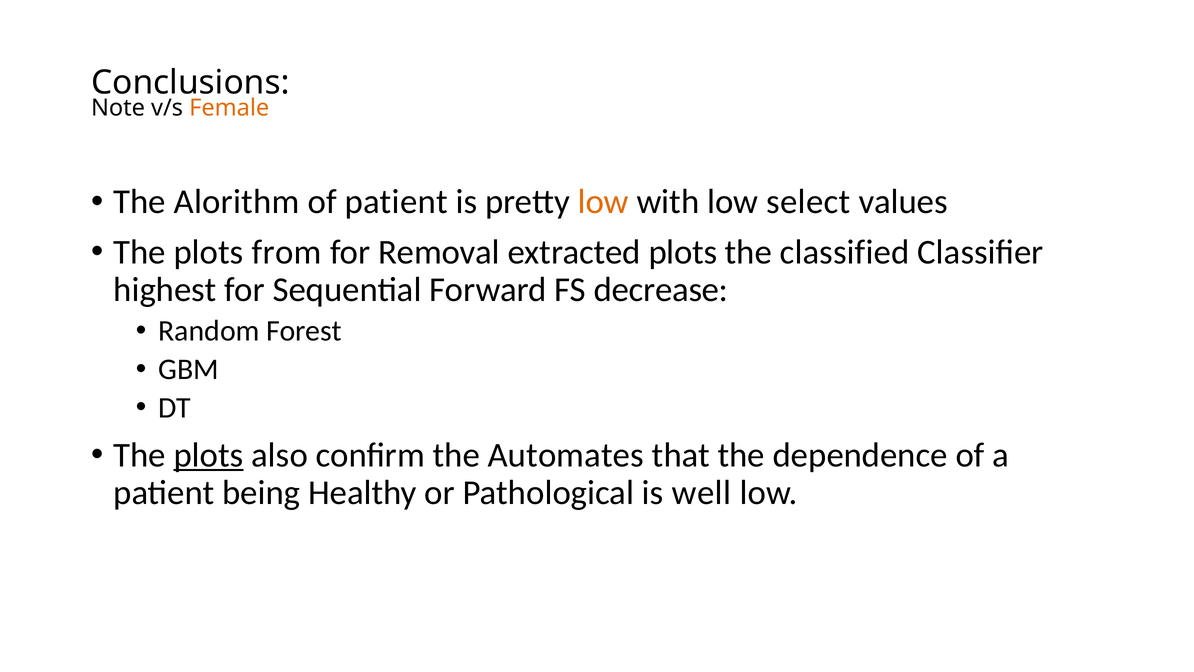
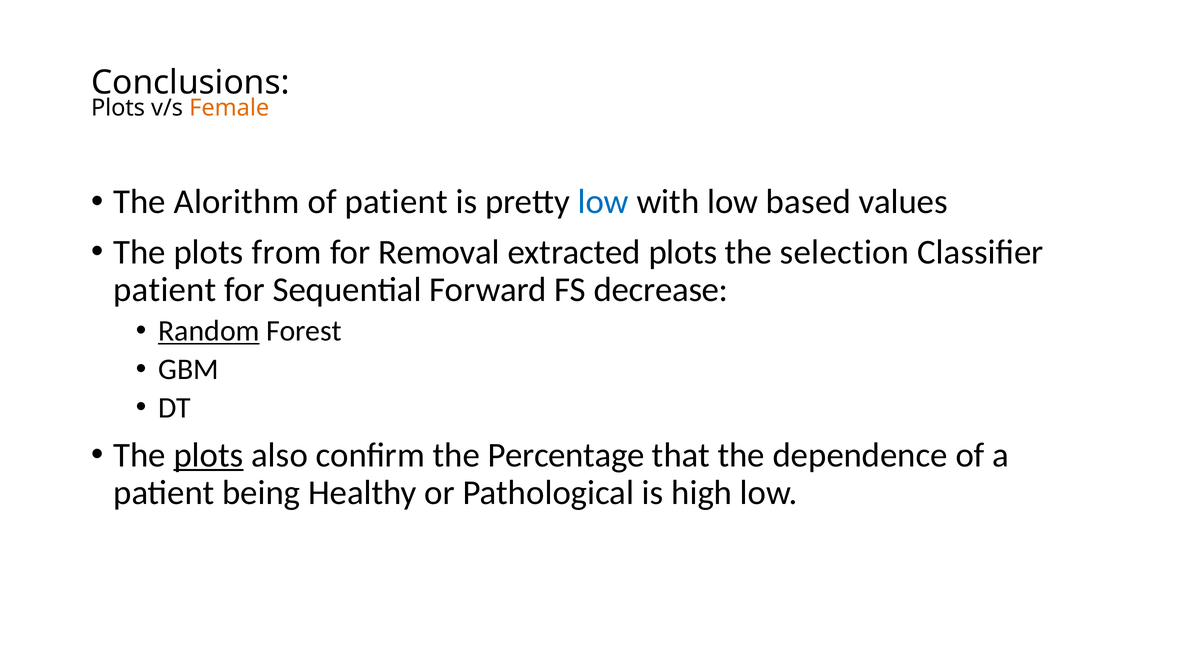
Note: Note -> Plots (118, 108)
low colour: orange -> blue (603, 202)
select: select -> based (808, 202)
classified: classified -> selection (844, 252)
highest: highest -> patient (165, 290)
Random underline: none -> present (209, 331)
Automates: Automates -> Percentage (566, 455)
well: well -> high (702, 493)
